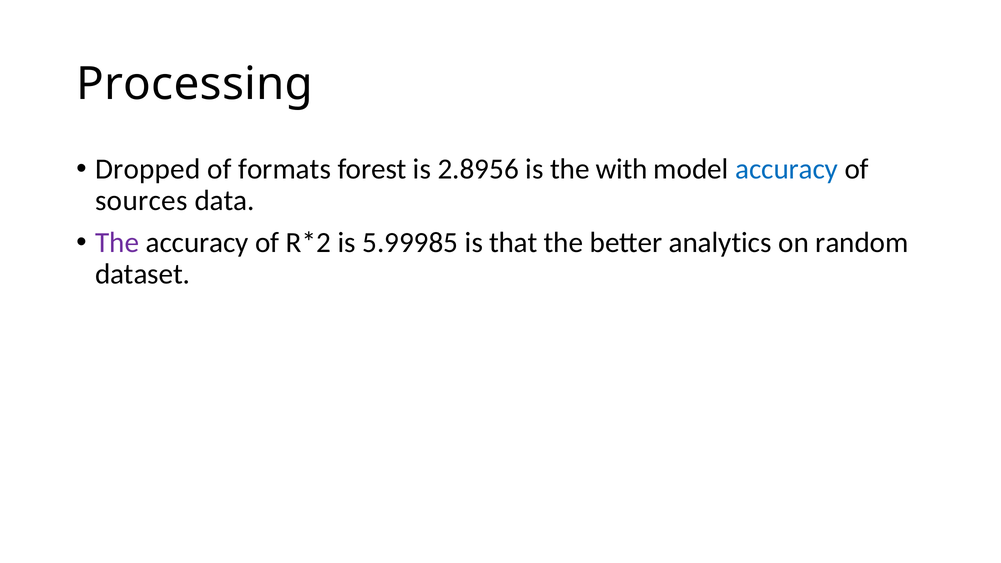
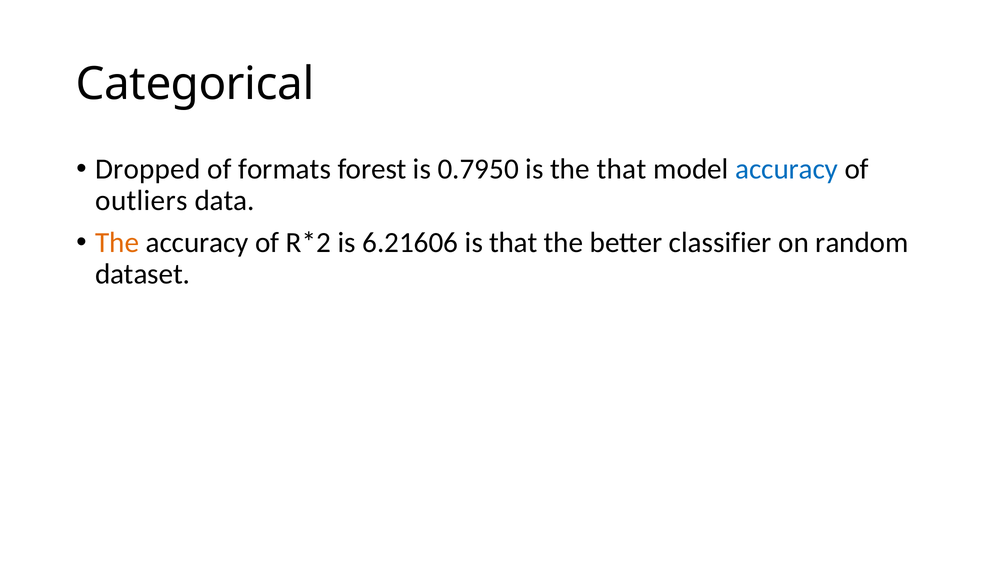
Processing: Processing -> Categorical (195, 84)
2.8956: 2.8956 -> 0.7950 (478, 169)
the with: with -> that (621, 169)
sources: sources -> outliers (141, 201)
The colour: purple -> orange (117, 243)
5.99985: 5.99985 -> 6.21606 (410, 243)
analytics: analytics -> classifier (720, 243)
